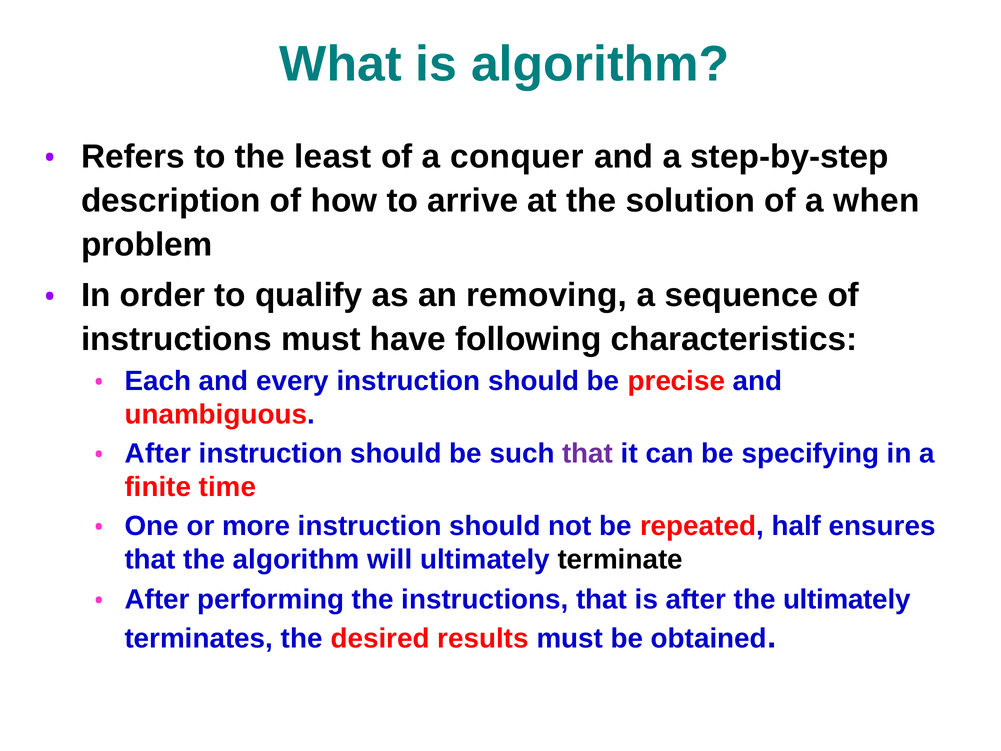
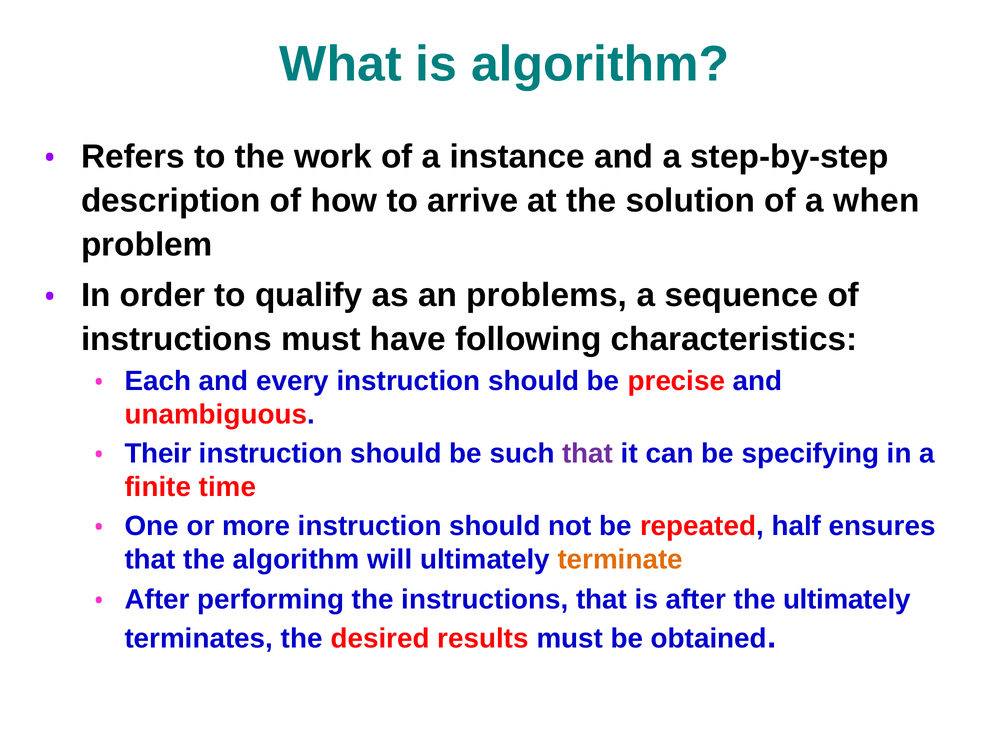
least: least -> work (333, 157)
conquer: conquer -> instance (517, 157)
removing: removing -> problems (547, 295)
After: After -> Their (158, 453)
terminate colour: black -> orange (620, 559)
